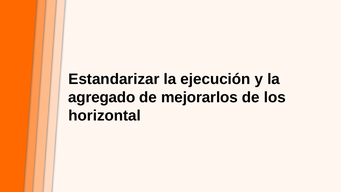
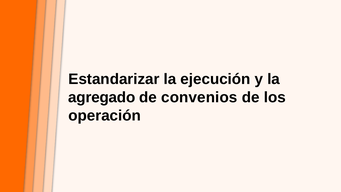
mejorarlos: mejorarlos -> convenios (199, 97)
horizontal: horizontal -> operación (105, 116)
